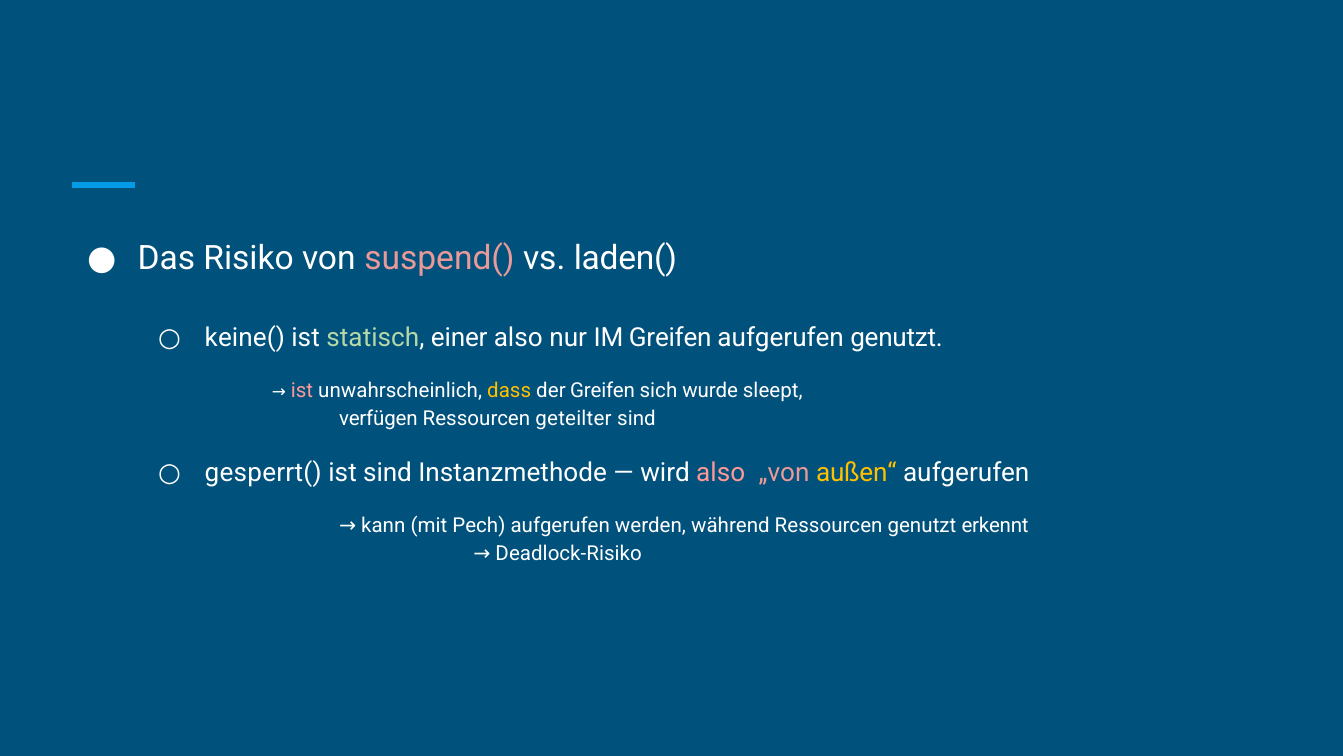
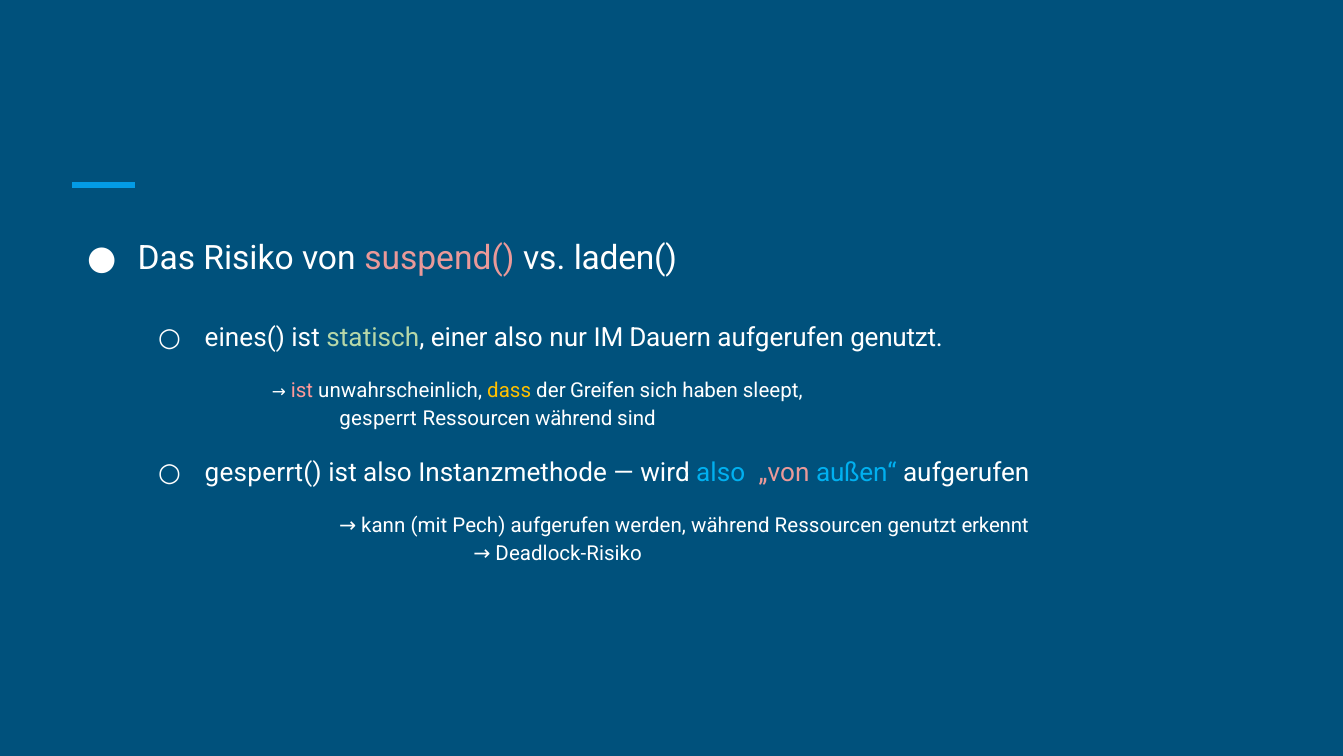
keine(: keine( -> eines( (245, 337)
IM Greifen: Greifen -> Dauern (670, 337)
wurde: wurde -> haben (710, 391)
verfügen: verfügen -> gesperrt (378, 418)
Ressourcen geteilter: geteilter -> während (574, 418)
ist sind: sind -> also (388, 472)
also colour: pink -> light blue (721, 472)
außen“ colour: yellow -> light blue (856, 472)
